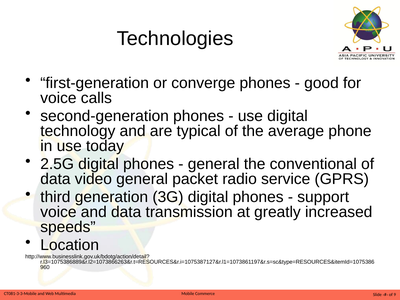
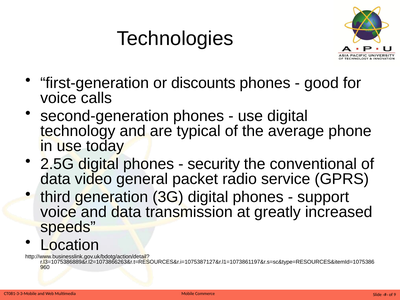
converge: converge -> discounts (203, 83)
general: general -> security (214, 164)
